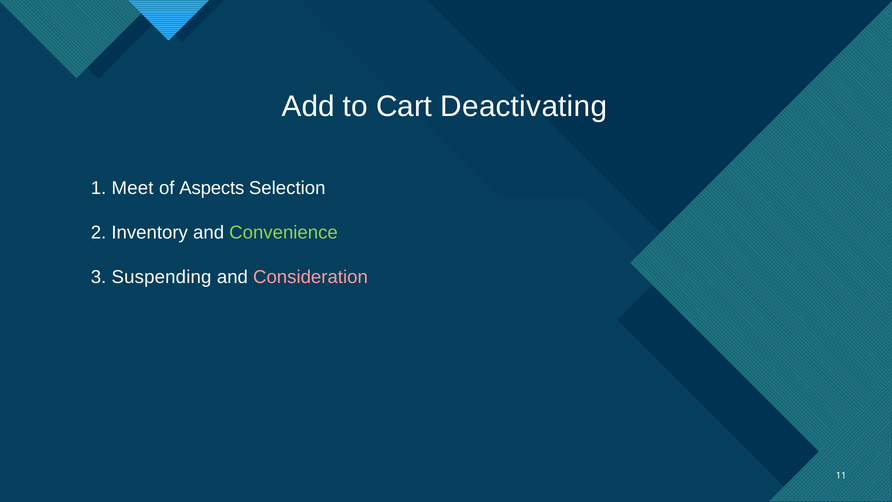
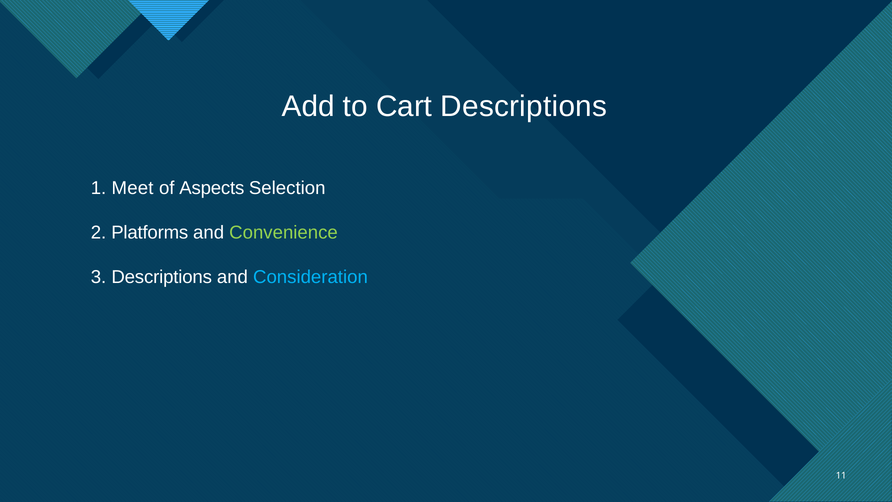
Cart Deactivating: Deactivating -> Descriptions (524, 106)
Inventory: Inventory -> Platforms (150, 233)
3 Suspending: Suspending -> Descriptions (162, 277)
Consideration colour: pink -> light blue (310, 277)
